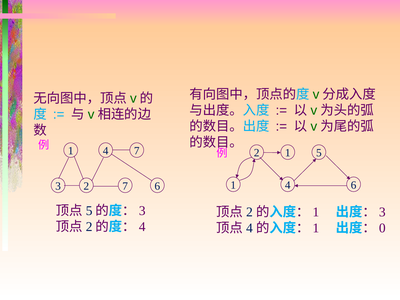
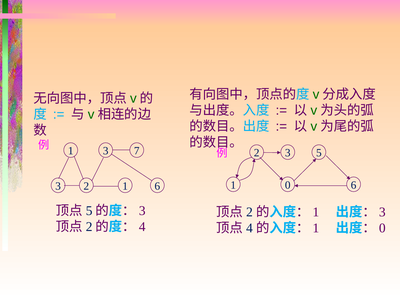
4: 4 -> 3 (106, 151)
2 1: 1 -> 3 (288, 153)
4: 4 -> 0 (288, 185)
2 7: 7 -> 1 (125, 186)
